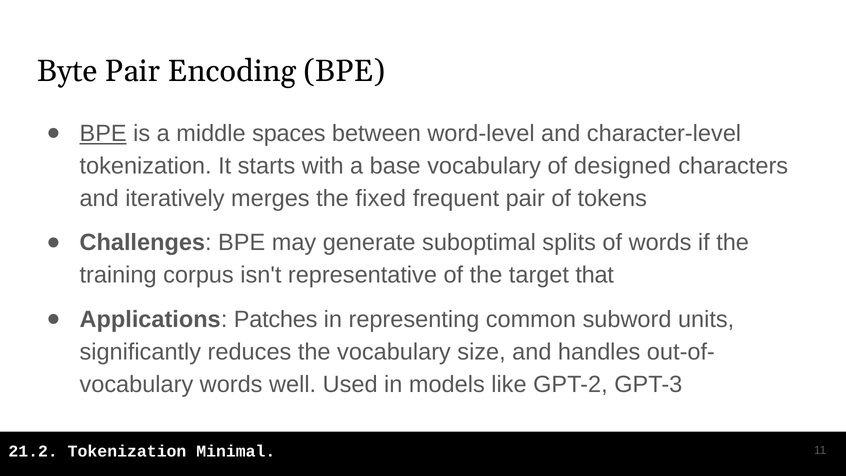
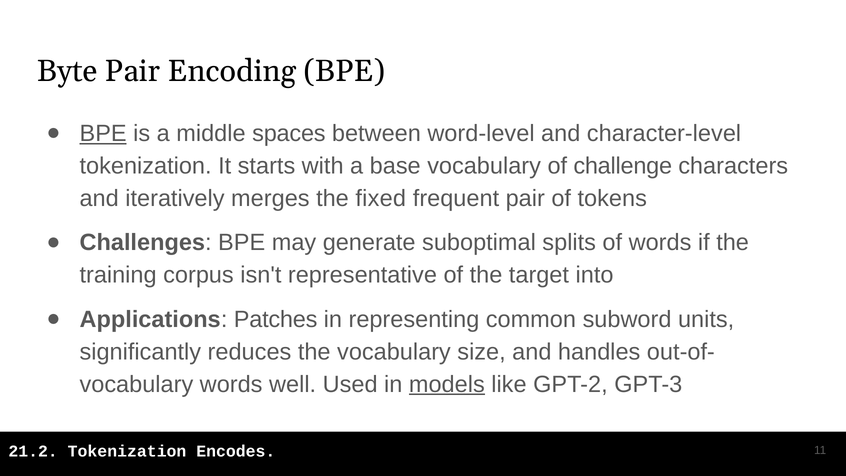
designed: designed -> challenge (623, 166)
that: that -> into (595, 275)
models underline: none -> present (447, 384)
Minimal: Minimal -> Encodes (236, 451)
